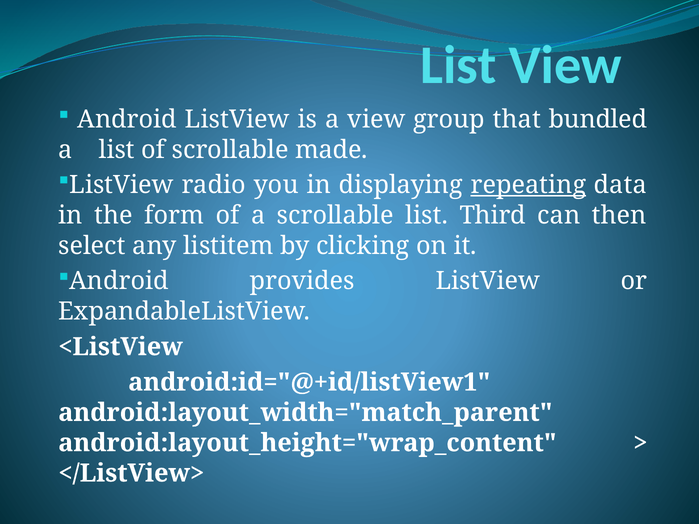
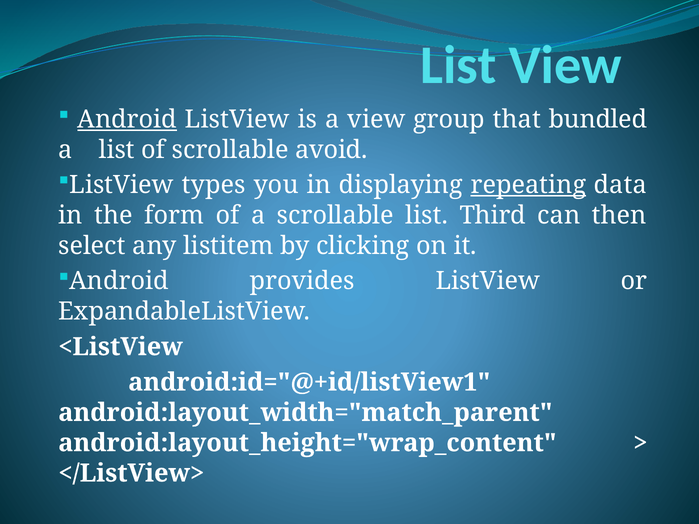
Android underline: none -> present (127, 119)
made: made -> avoid (331, 150)
radio: radio -> types (214, 185)
